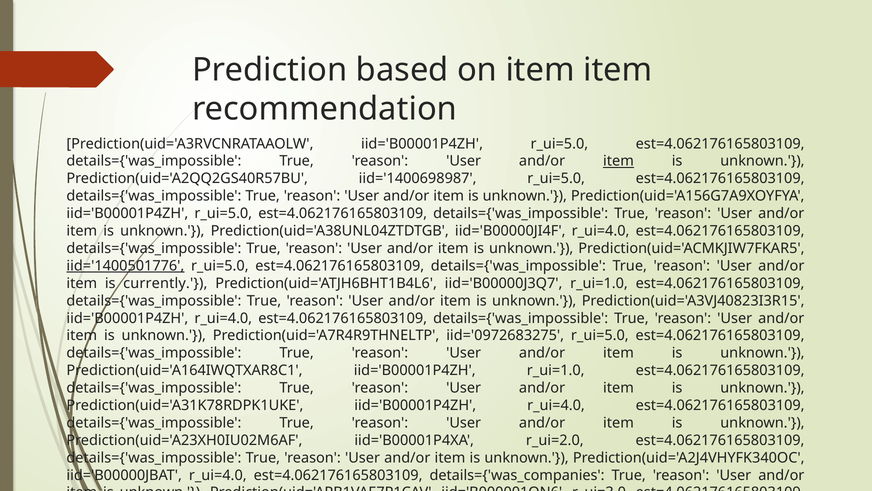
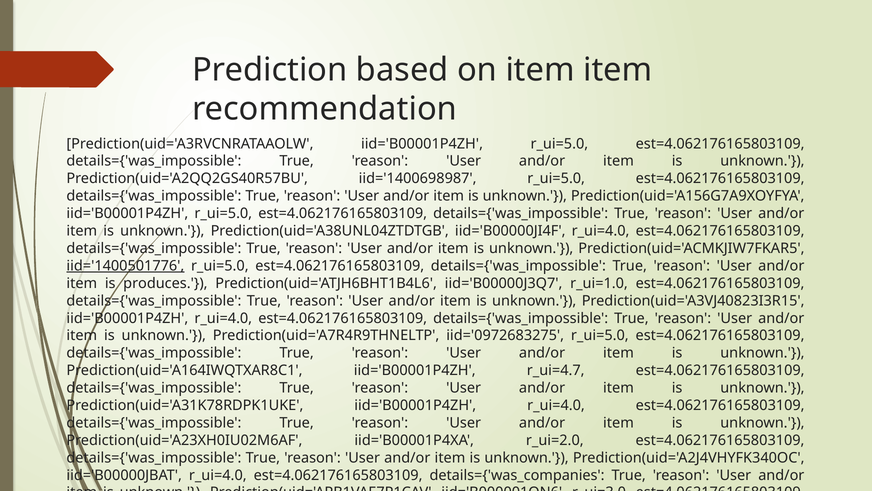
item underline: present -> none (618, 161)
currently: currently -> produces (165, 283)
iid='B00001P4ZH r_ui=1.0: r_ui=1.0 -> r_ui=4.7 (556, 370)
